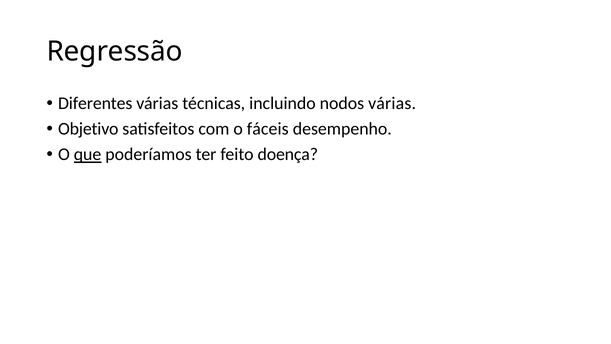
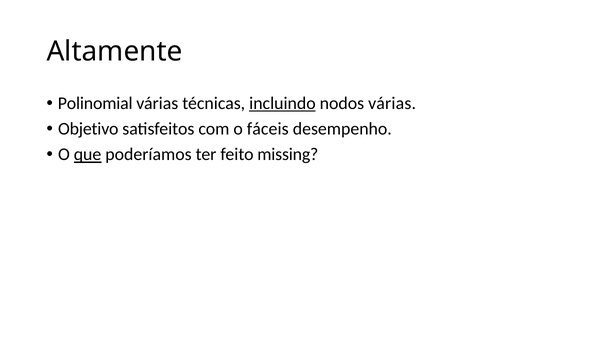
Regressão: Regressão -> Altamente (115, 51)
Diferentes: Diferentes -> Polinomial (95, 103)
incluindo underline: none -> present (282, 103)
doença: doença -> missing (288, 154)
